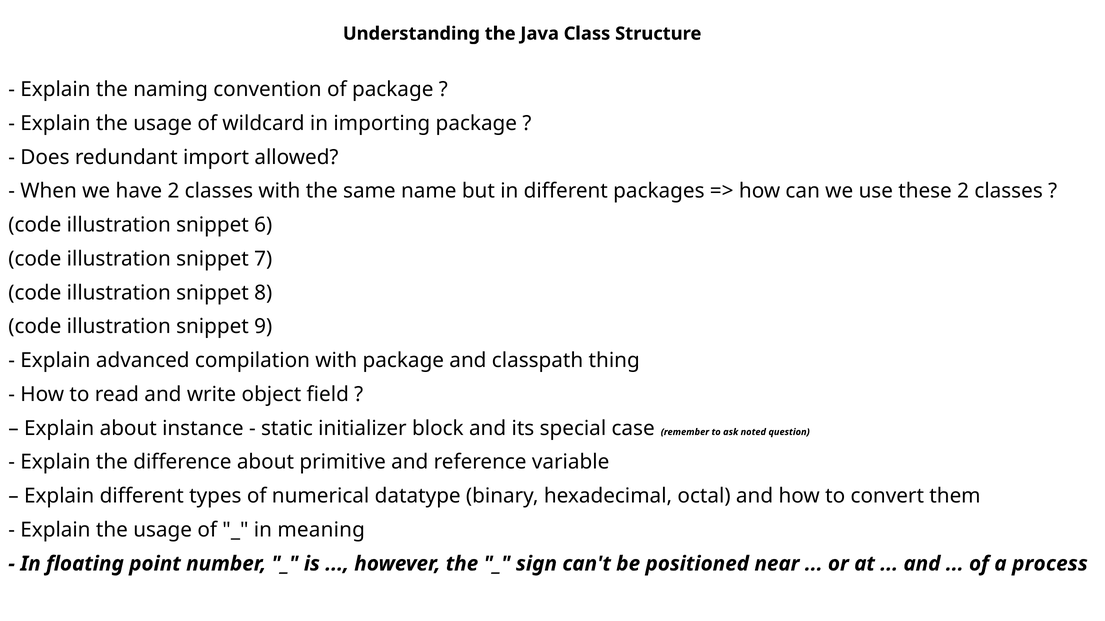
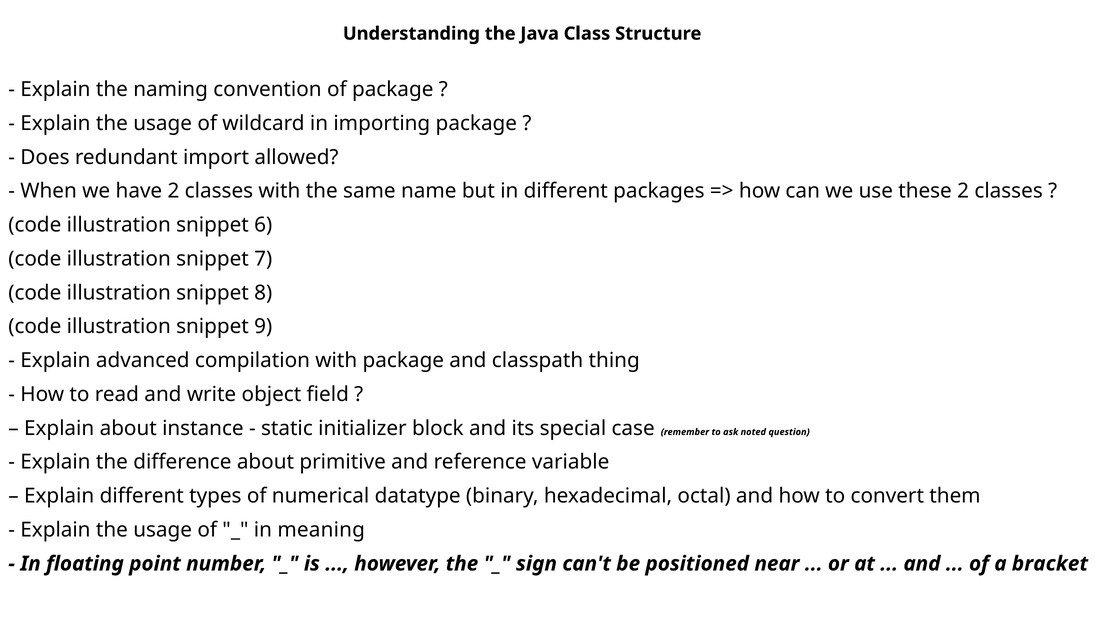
process: process -> bracket (1050, 564)
